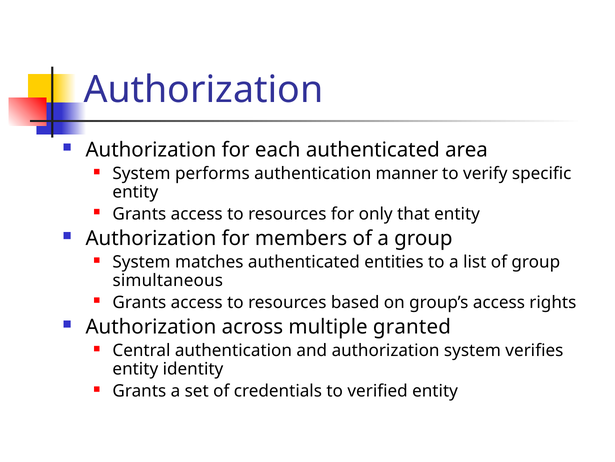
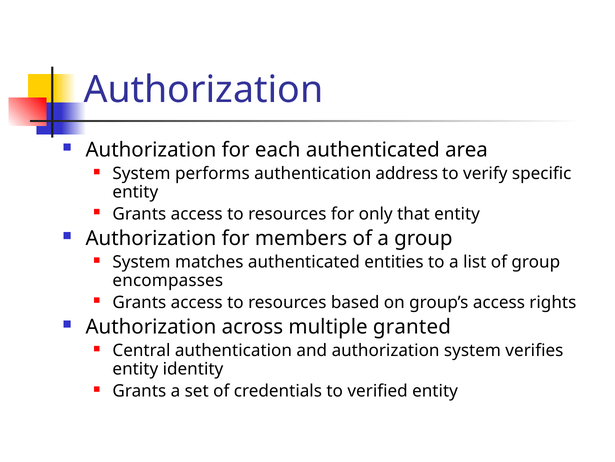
manner: manner -> address (407, 173)
simultaneous: simultaneous -> encompasses (168, 280)
